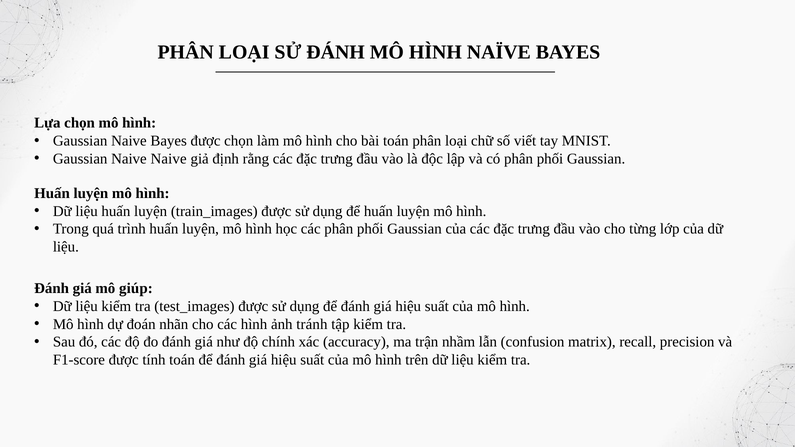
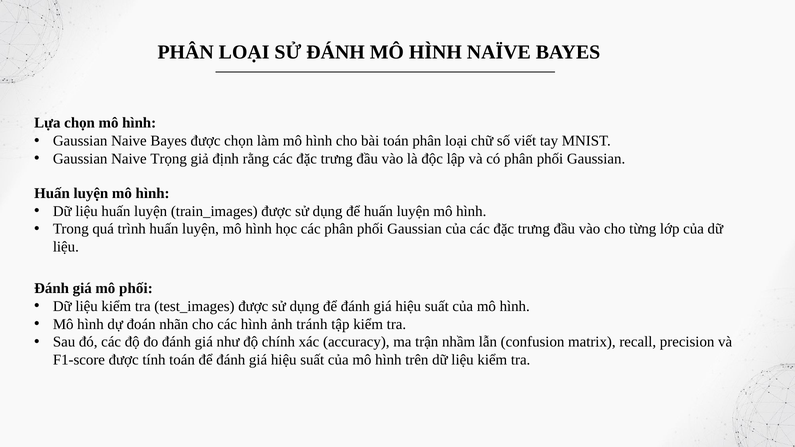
Naive Naive: Naive -> Trọng (169, 159)
mô giúp: giúp -> phối (136, 289)
